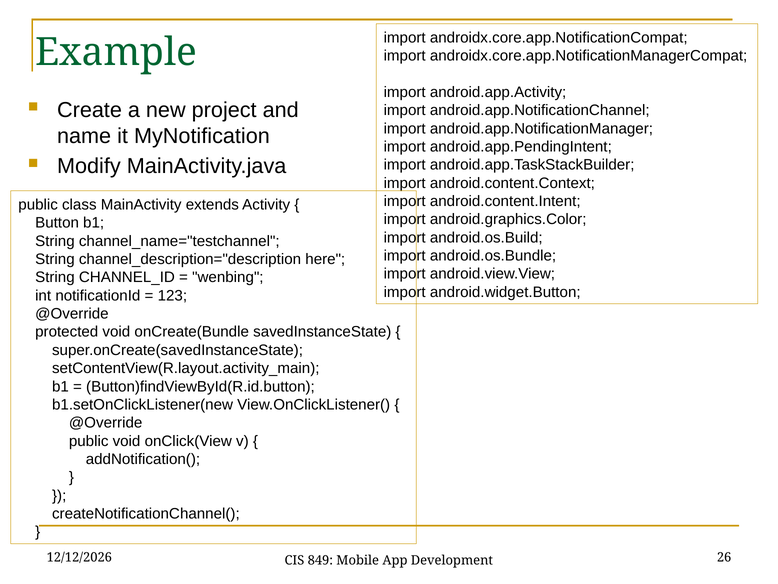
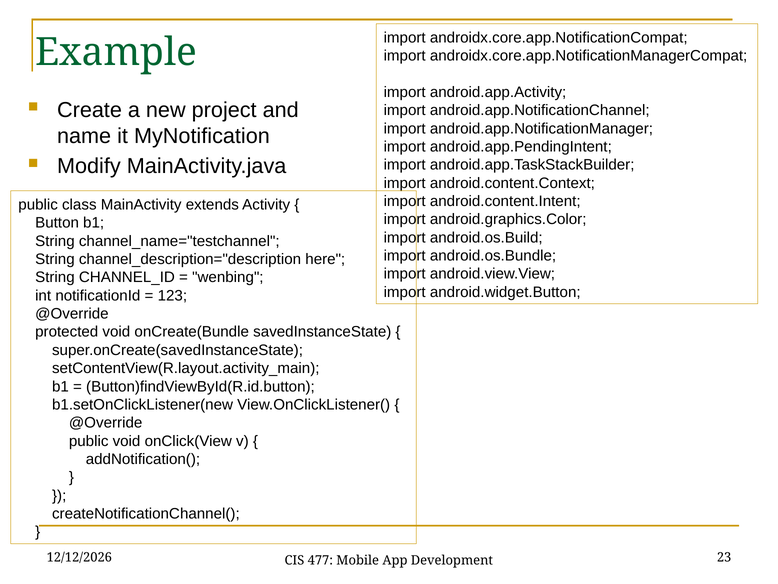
849: 849 -> 477 (320, 560)
26: 26 -> 23 (724, 557)
